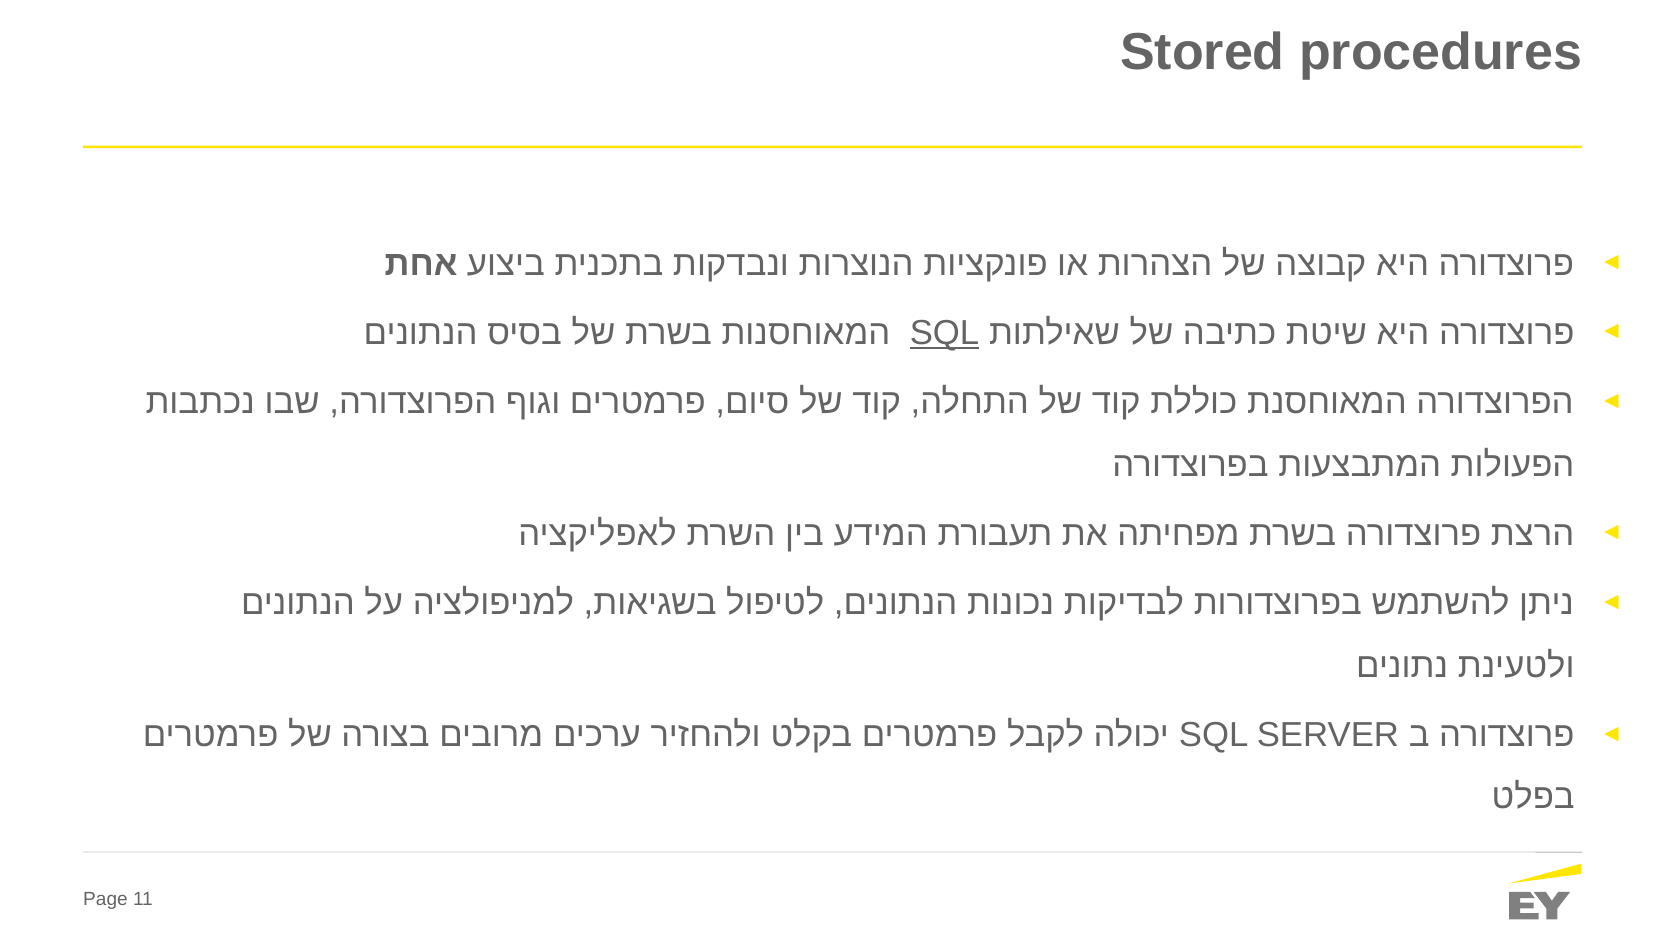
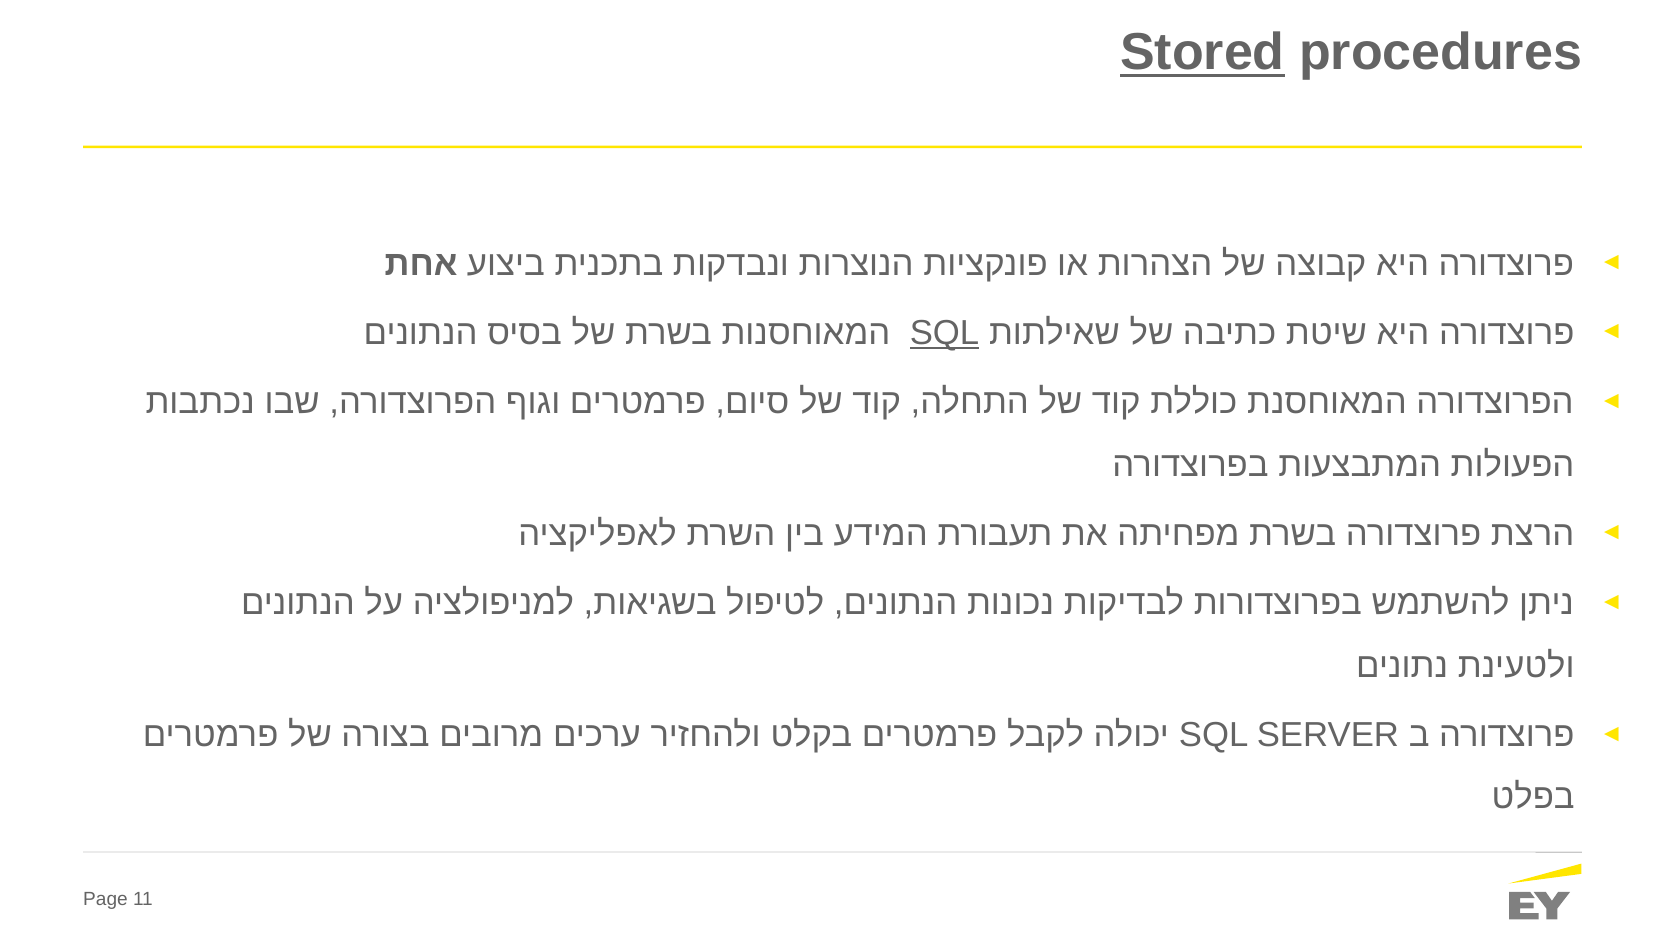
Stored underline: none -> present (1202, 53)
